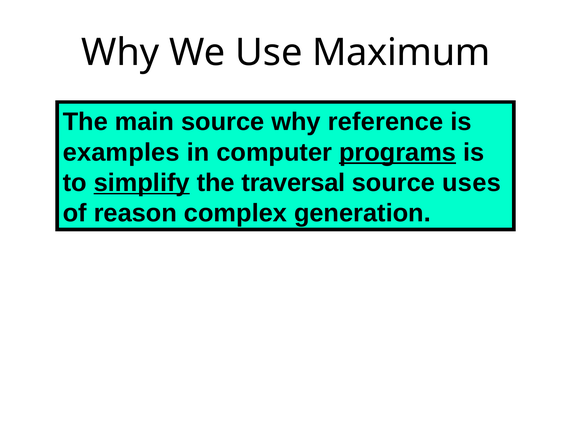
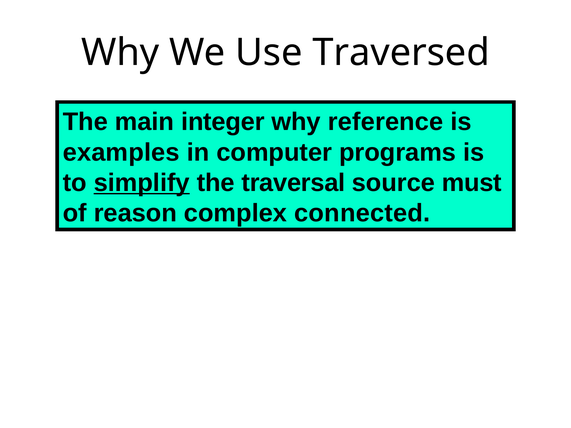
Maximum: Maximum -> Traversed (401, 53)
main source: source -> integer (223, 122)
programs underline: present -> none (398, 152)
uses: uses -> must (472, 183)
generation: generation -> connected (362, 213)
